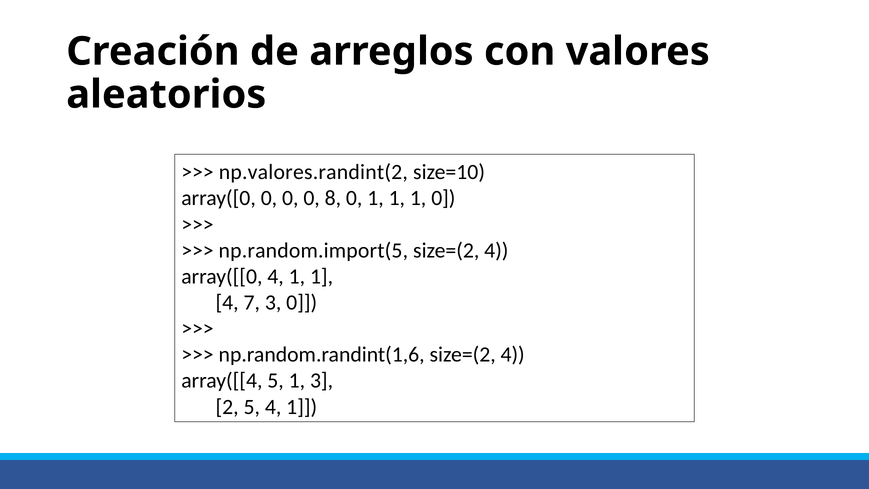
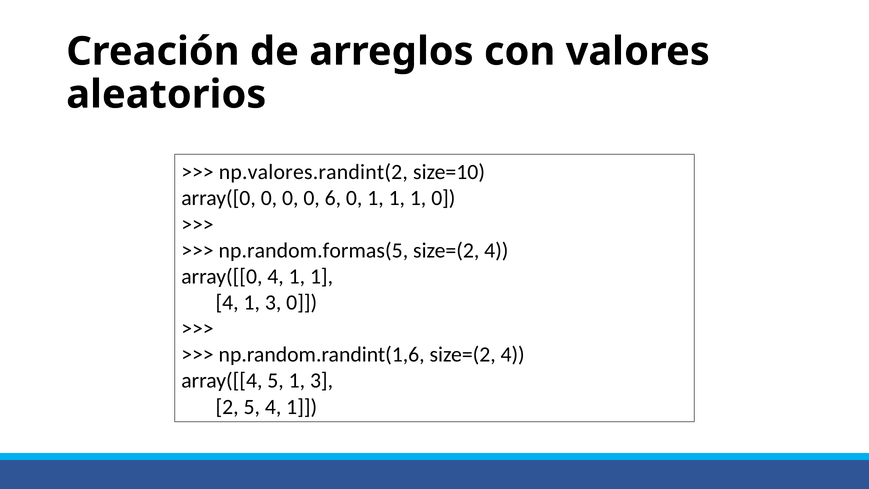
8: 8 -> 6 (333, 198)
np.random.import(5: np.random.import(5 -> np.random.formas(5 (313, 250)
7: 7 -> 1 (252, 302)
